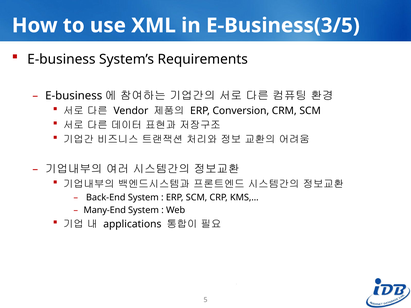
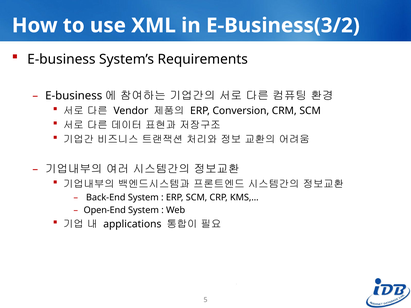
E-Business(3/5: E-Business(3/5 -> E-Business(3/2 (283, 26)
Many-End: Many-End -> Open-End (105, 210)
